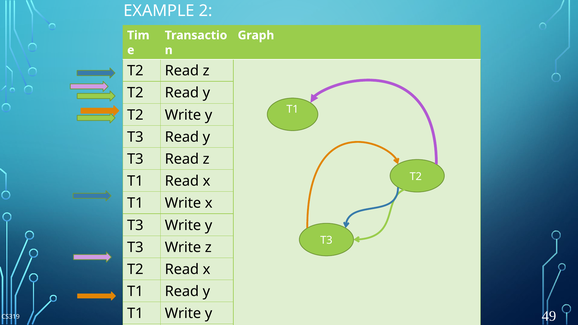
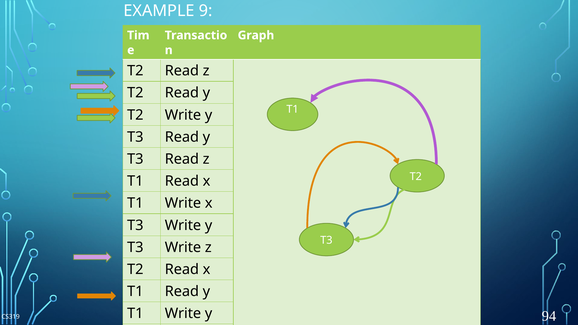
2: 2 -> 9 (206, 11)
49: 49 -> 94 (549, 316)
